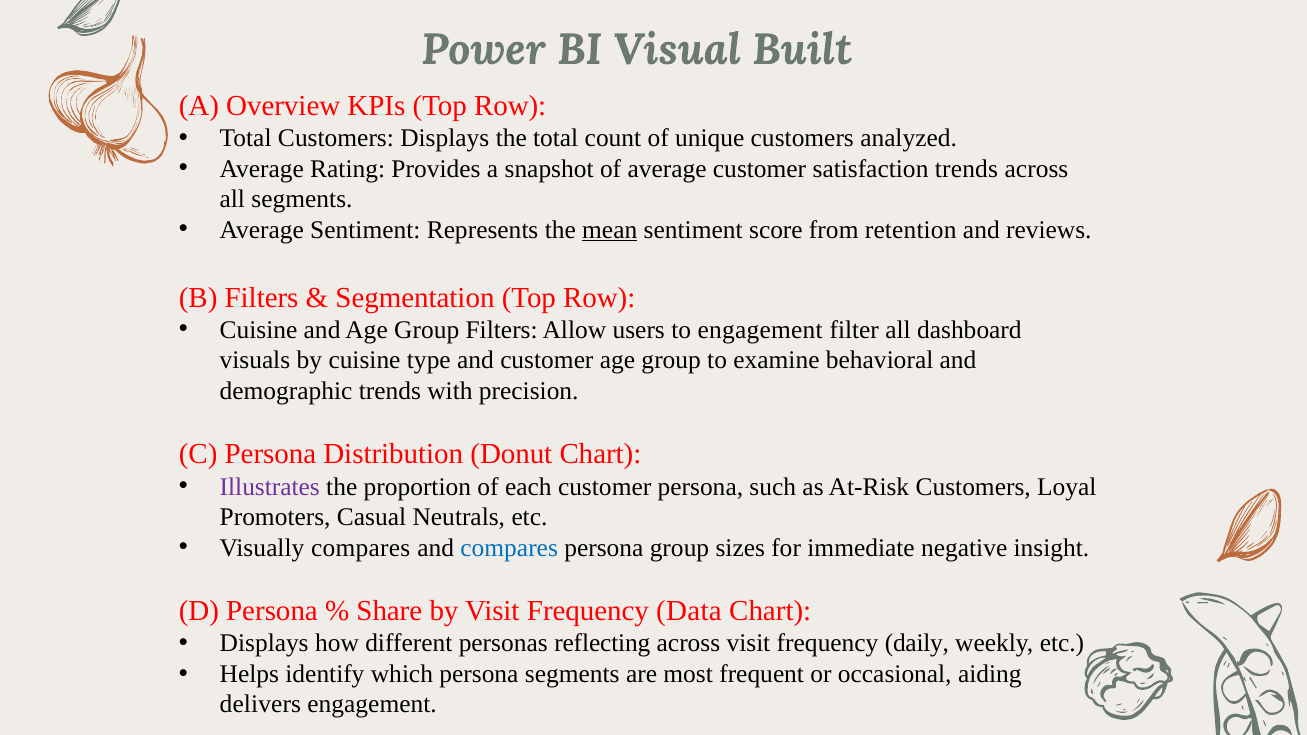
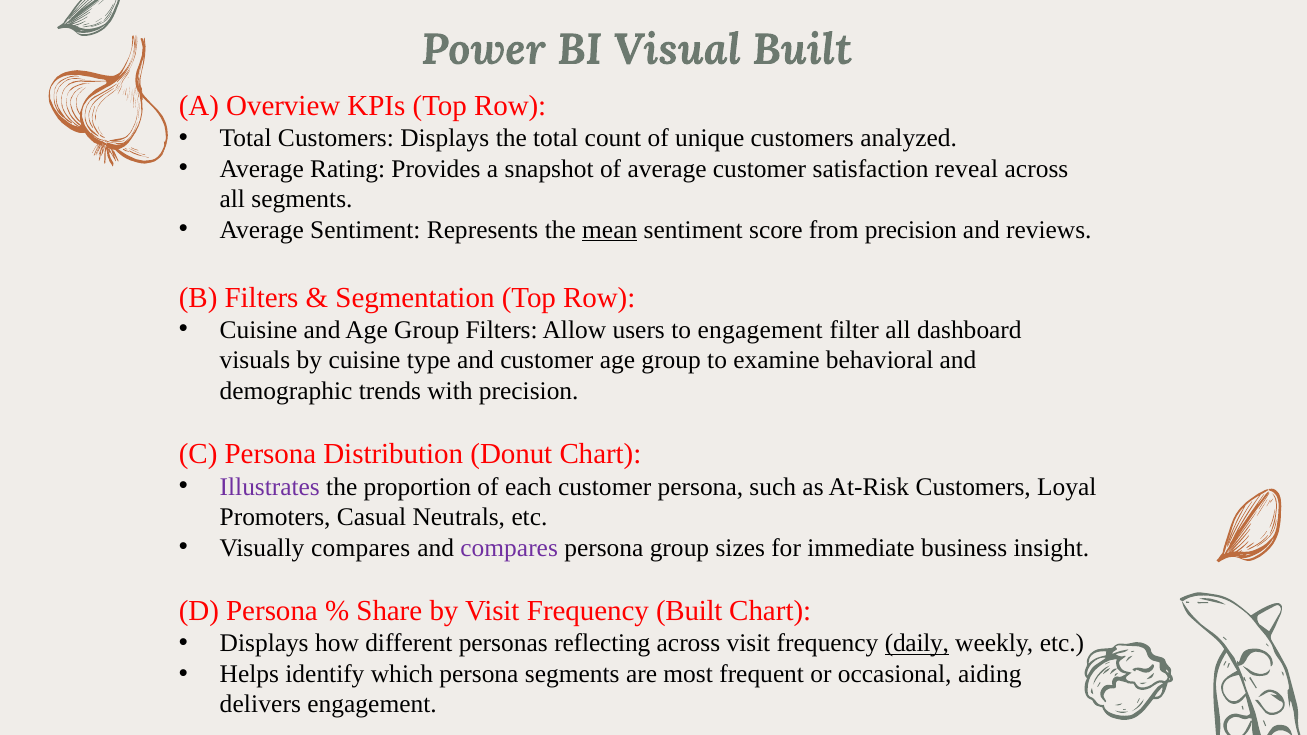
satisfaction trends: trends -> reveal (966, 169)
from retention: retention -> precision (911, 230)
compares colour: blue -> purple (509, 548)
negative: negative -> business (964, 548)
Frequency Data: Data -> Built (689, 611)
daily underline: none -> present (917, 644)
